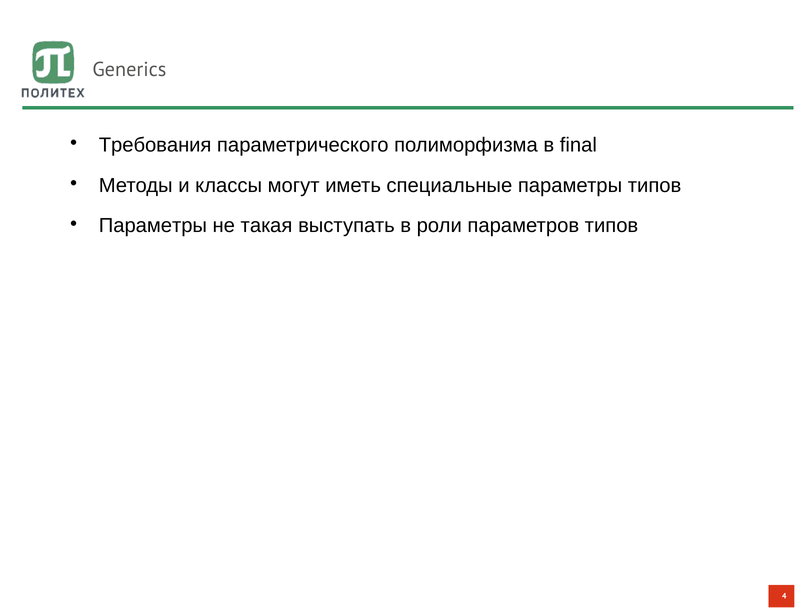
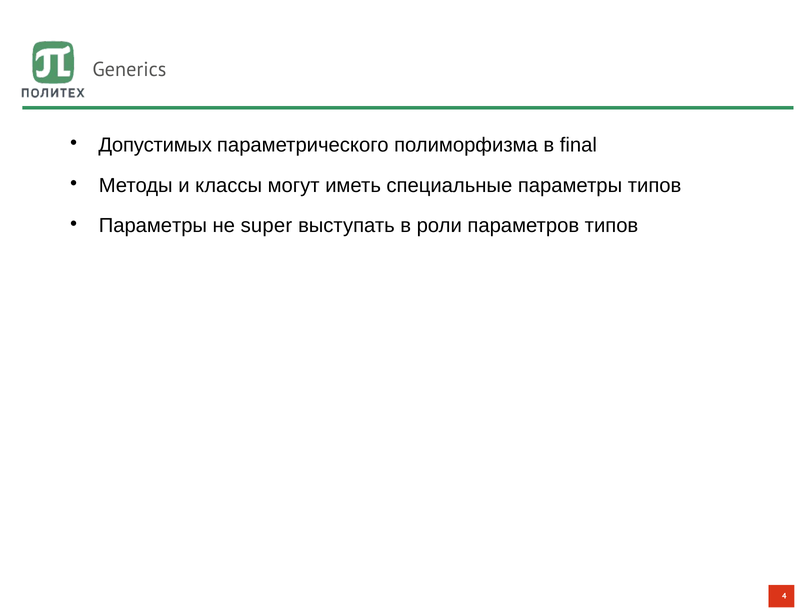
Требования: Требования -> Допустимых (155, 145)
такая: такая -> super (266, 226)
